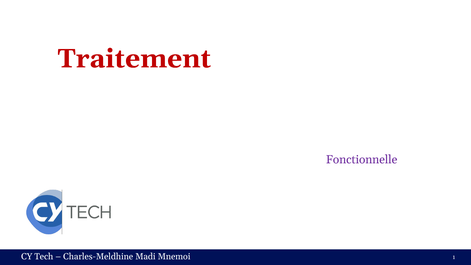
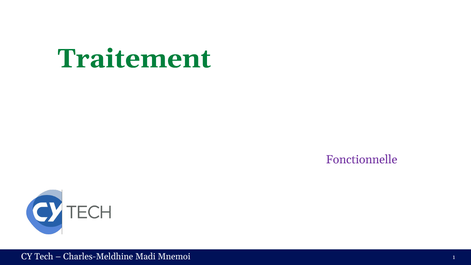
Traitement colour: red -> green (134, 59)
